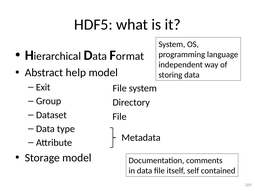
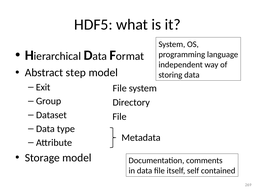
help: help -> step (76, 73)
